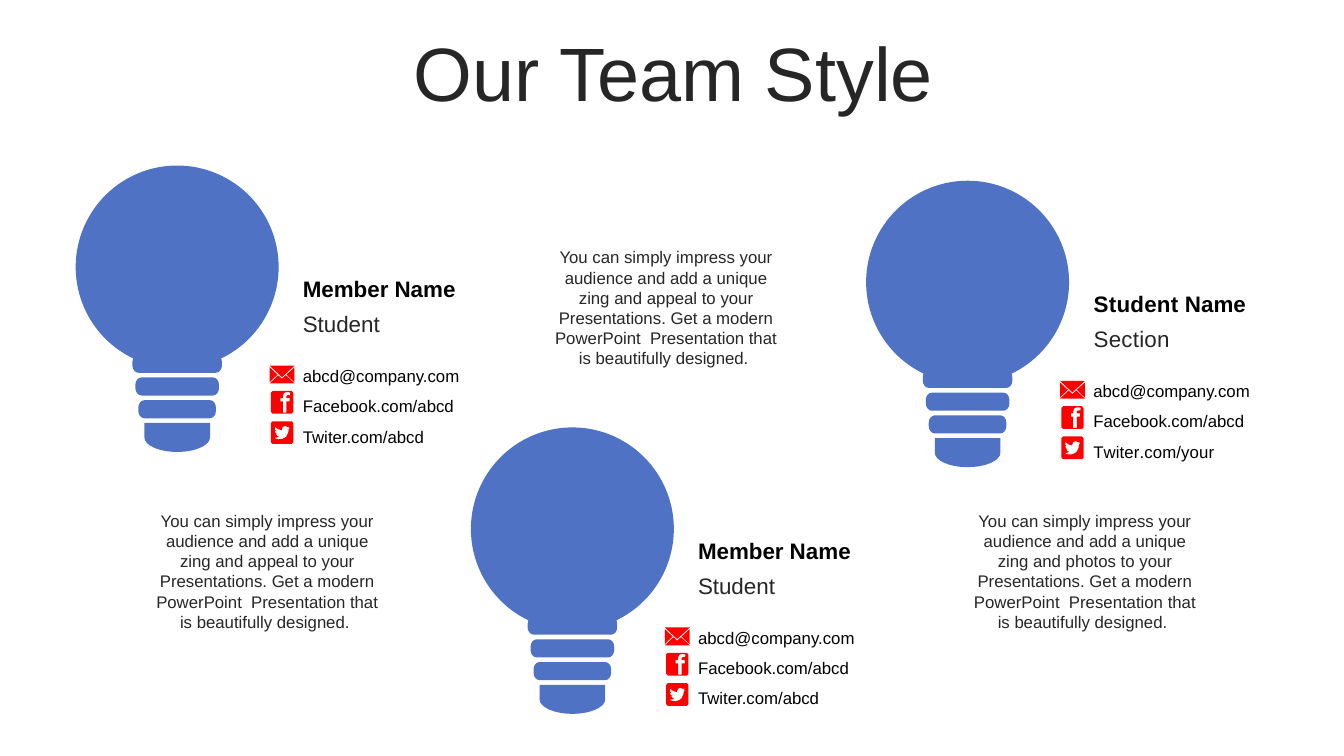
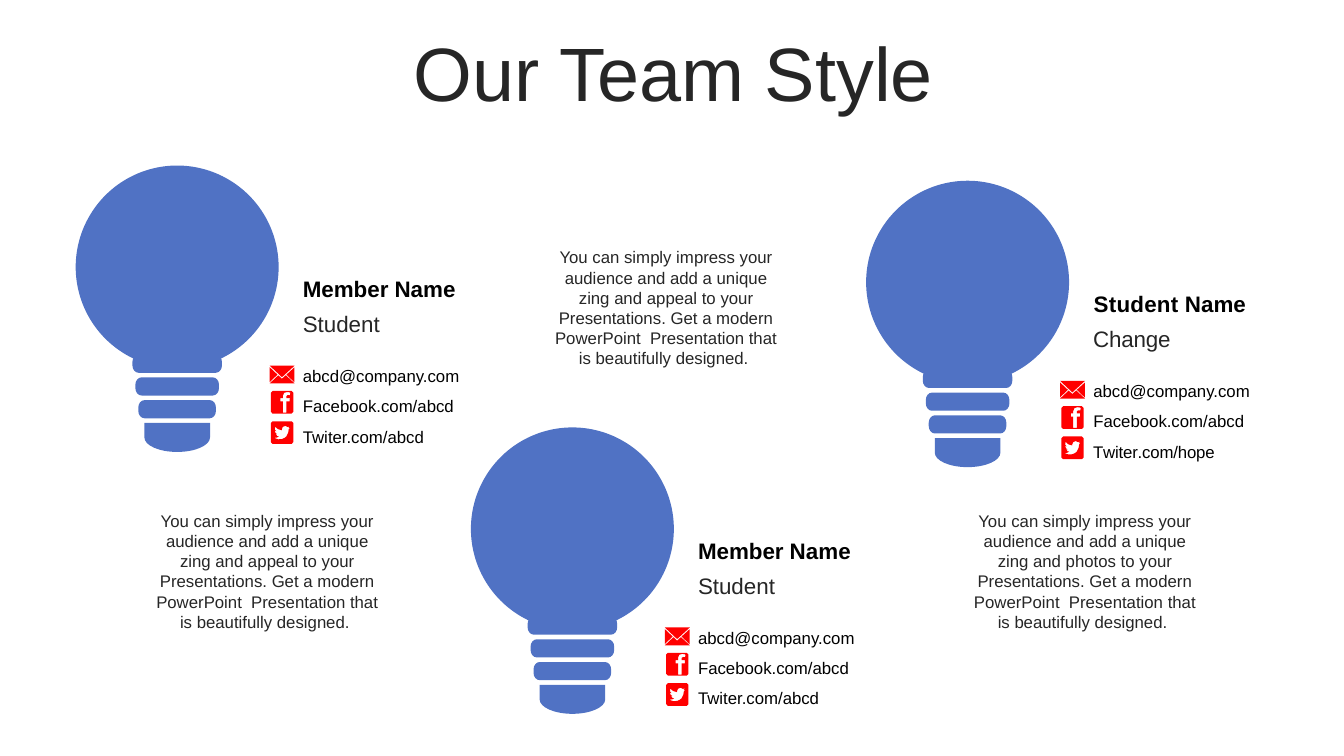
Section: Section -> Change (1132, 340)
Twiter.com/your: Twiter.com/your -> Twiter.com/hope (1154, 453)
